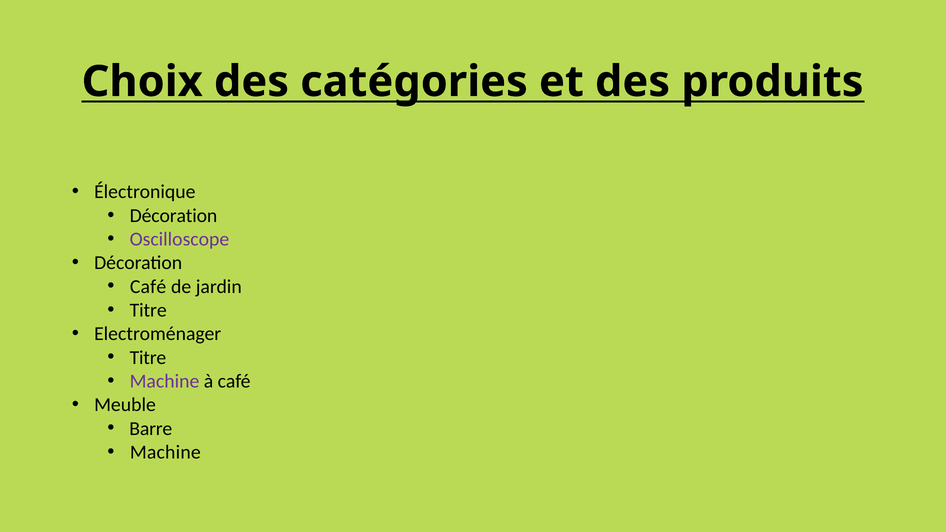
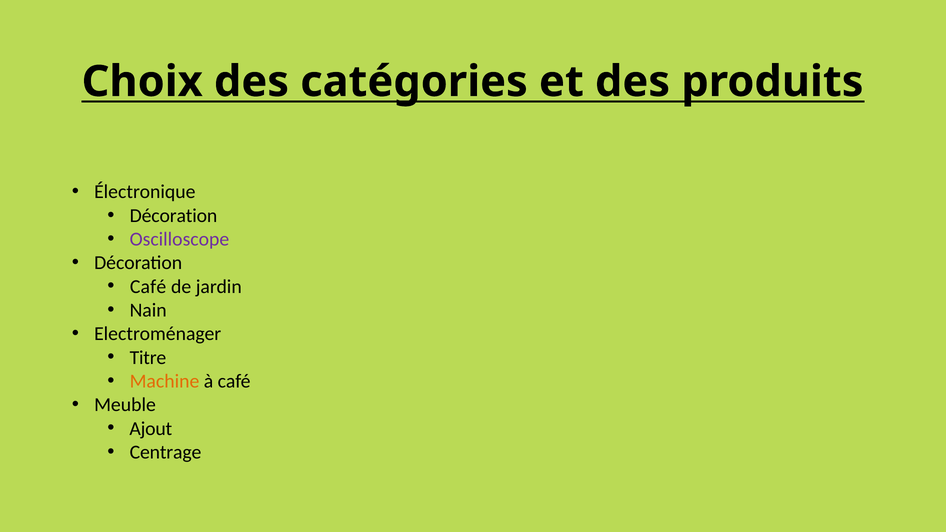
Titre: Titre -> Nain (148, 310)
Machine colour: purple -> orange (164, 381)
Barre: Barre -> Ajout (151, 429)
Machine: Machine -> Centrage (165, 452)
